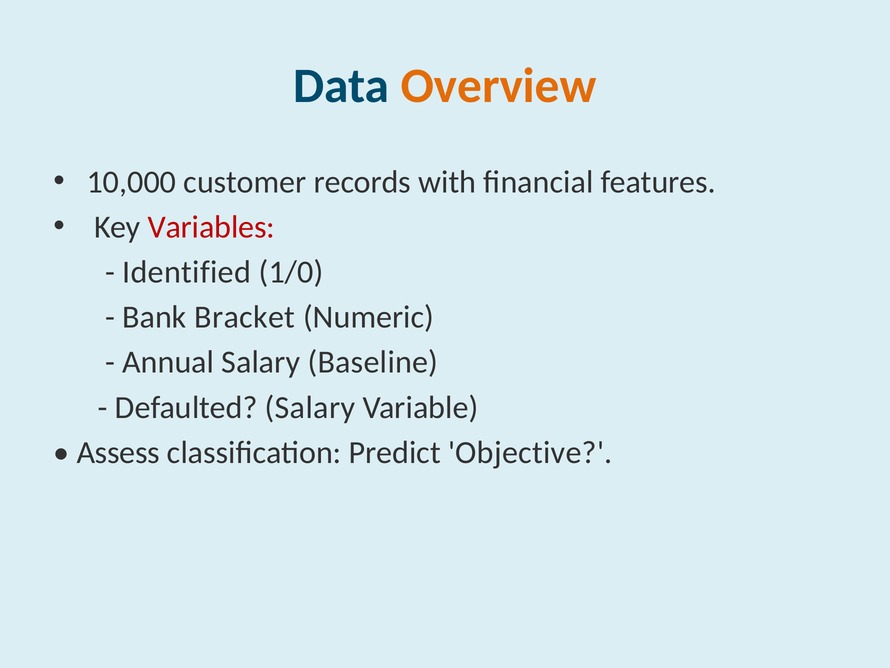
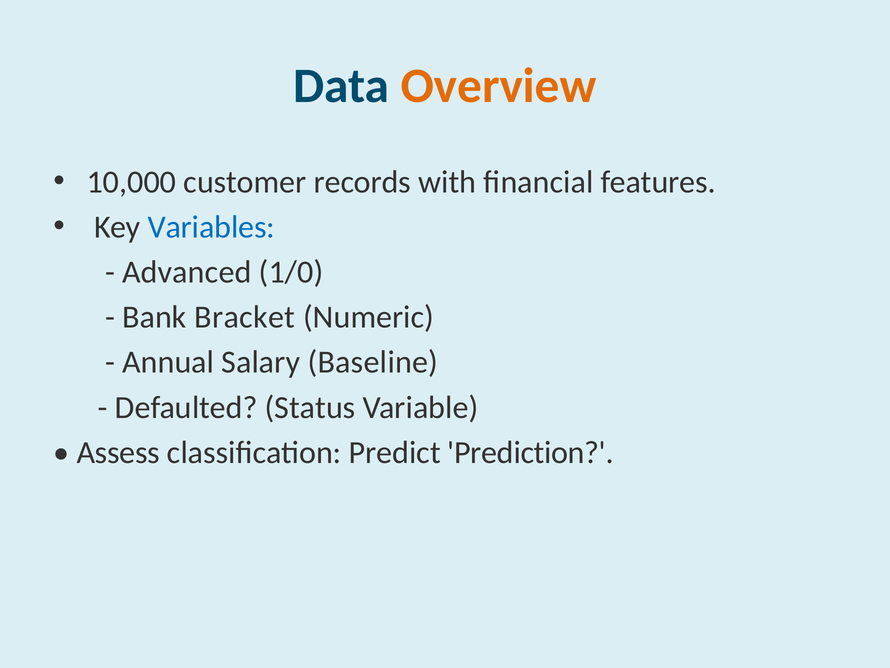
Variables colour: red -> blue (211, 227)
Identified: Identified -> Advanced (187, 272)
Defaulted Salary: Salary -> Status (310, 407)
Objective: Objective -> Prediction (531, 452)
